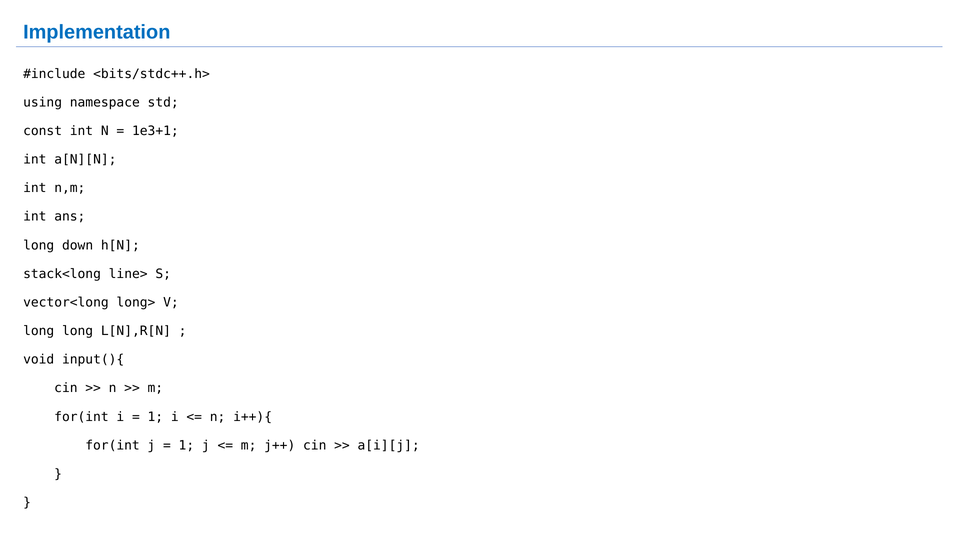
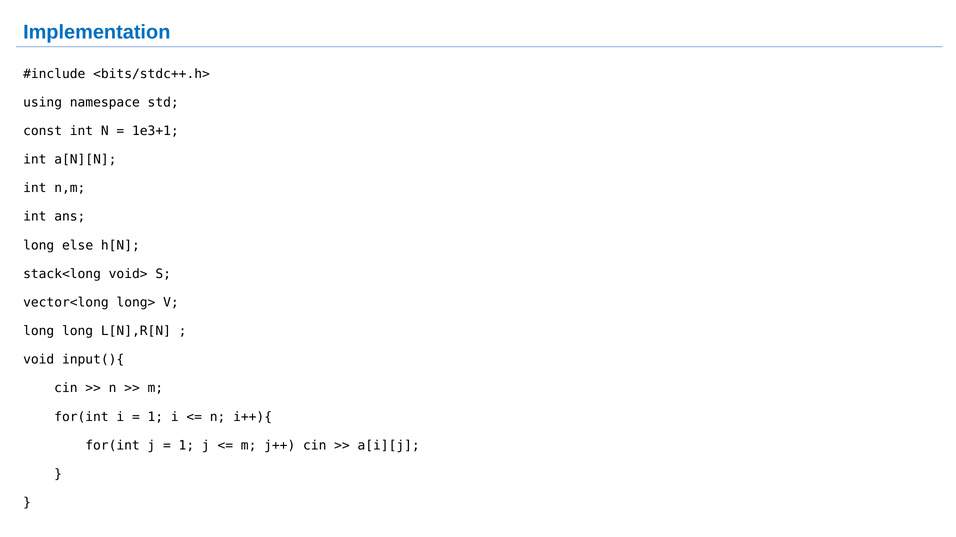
down: down -> else (78, 246)
line>: line> -> void> (128, 274)
